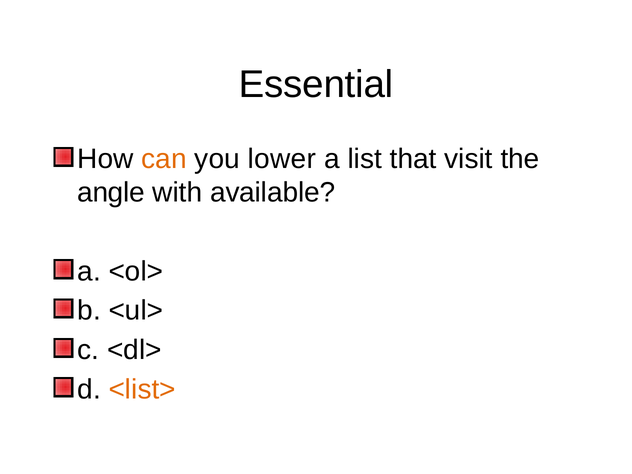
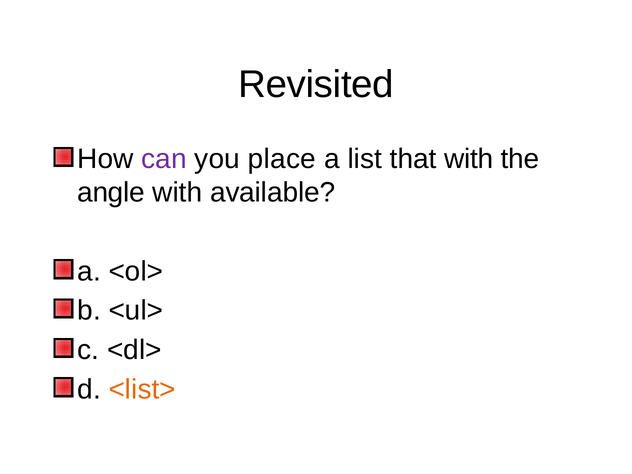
Essential: Essential -> Revisited (316, 84)
can colour: orange -> purple (164, 159)
lower: lower -> place (282, 159)
that visit: visit -> with (469, 159)
